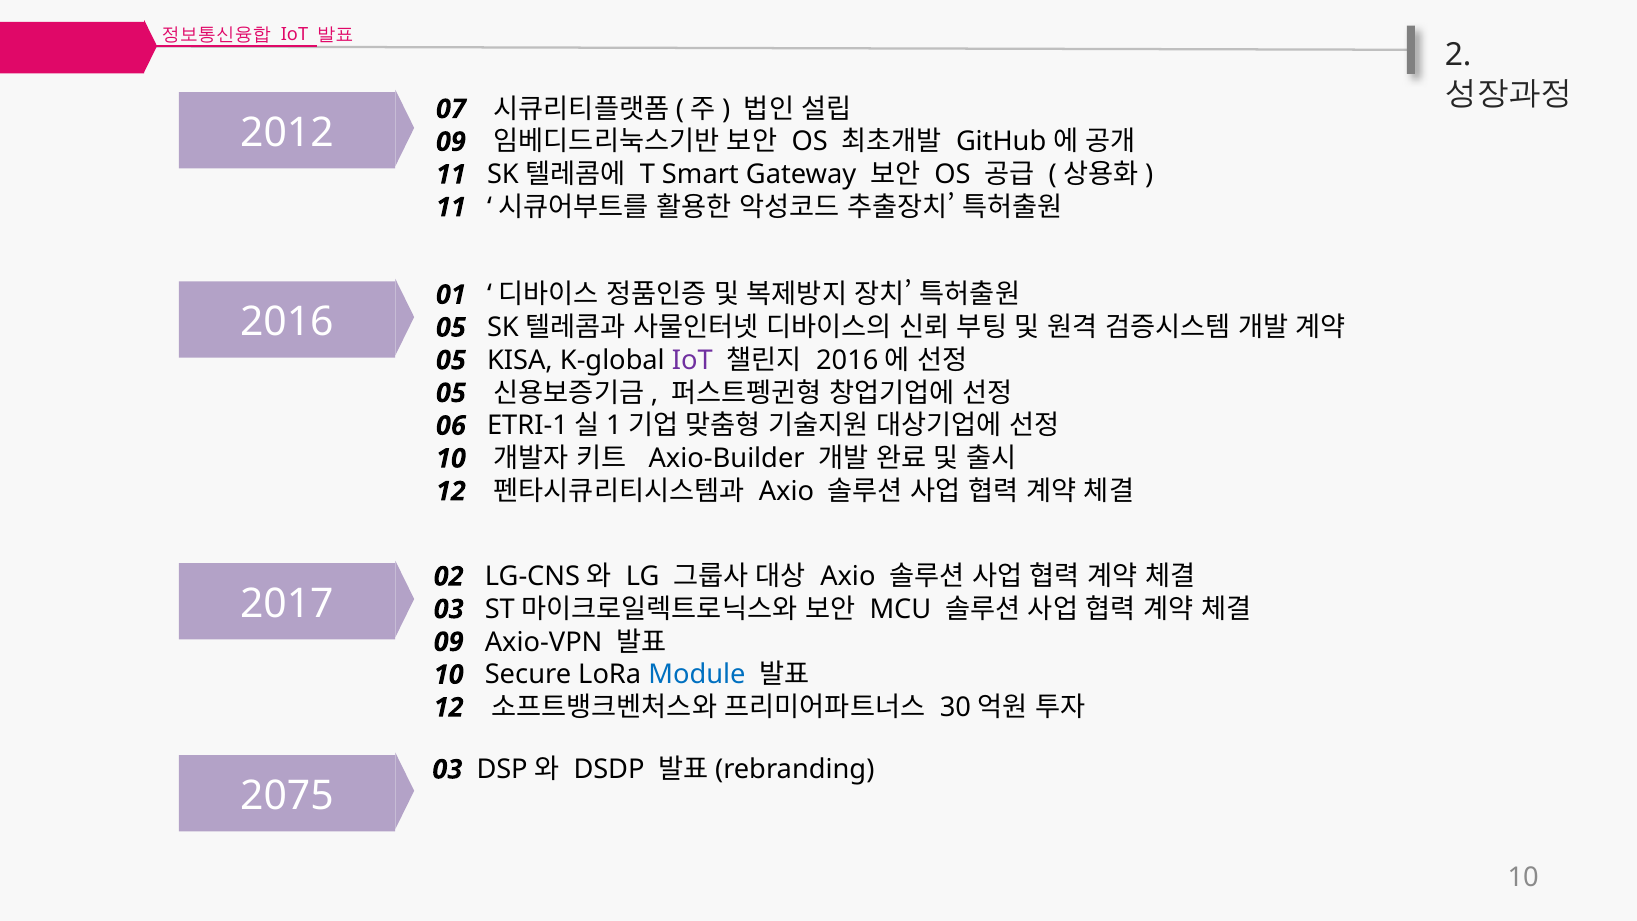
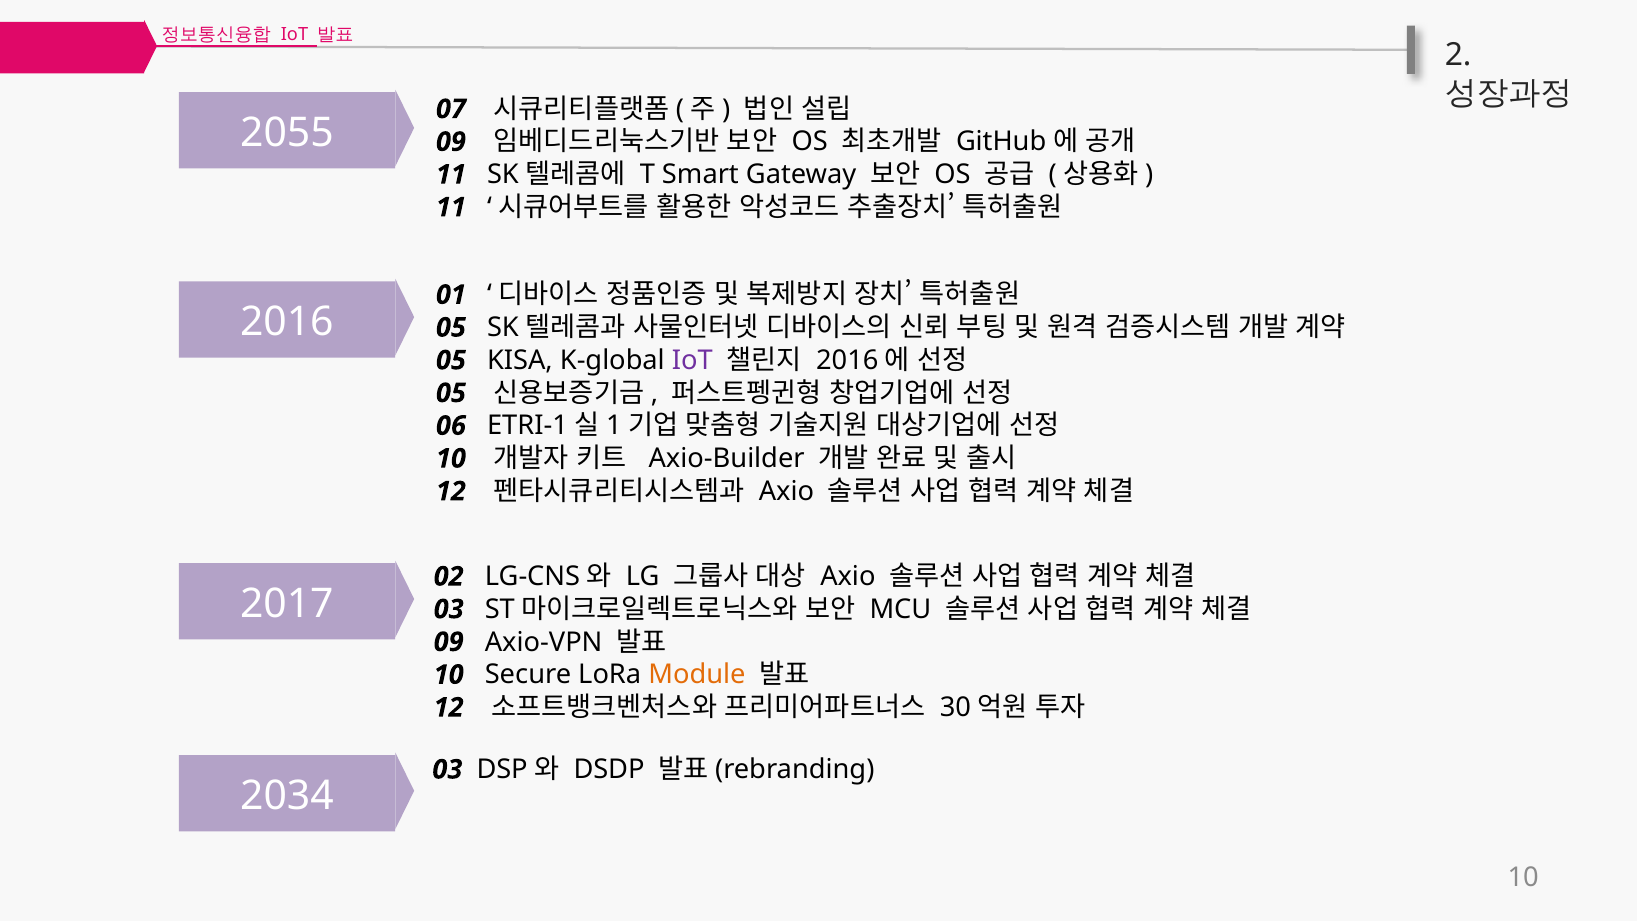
2012: 2012 -> 2055 (287, 133)
Module colour: blue -> orange (697, 675)
2075: 2075 -> 2034 (287, 796)
